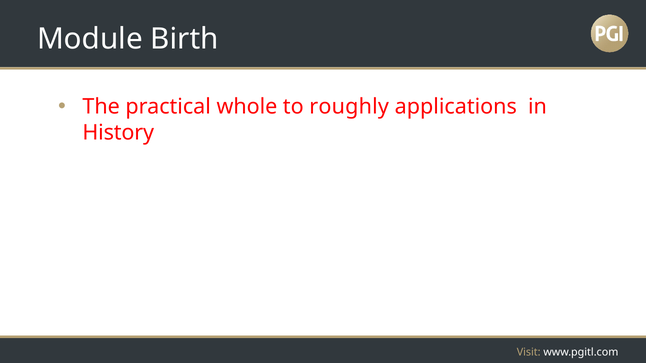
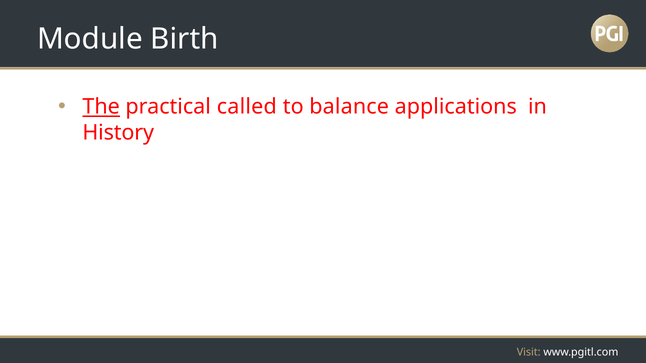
The underline: none -> present (101, 107)
whole: whole -> called (247, 107)
roughly: roughly -> balance (349, 107)
